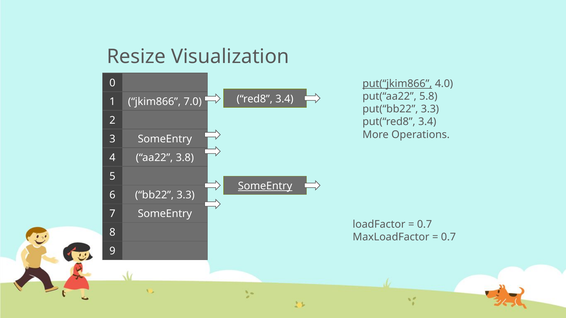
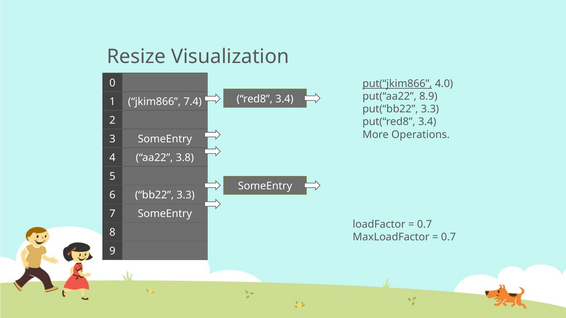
5.8: 5.8 -> 8.9 (428, 96)
7.0: 7.0 -> 7.4 (193, 102)
SomeEntry underline: present -> none (265, 186)
